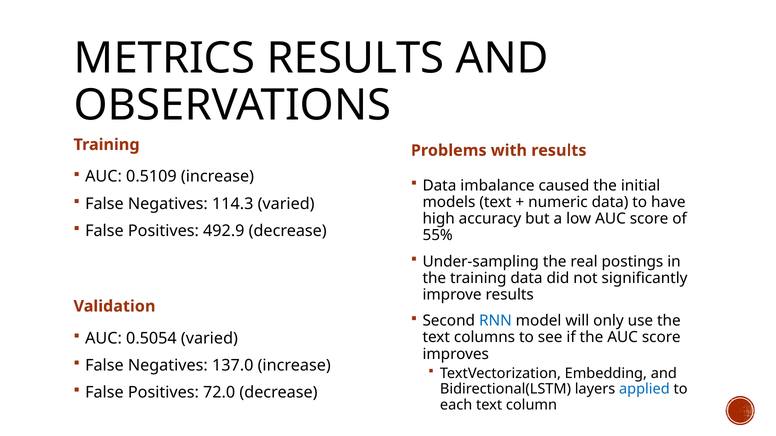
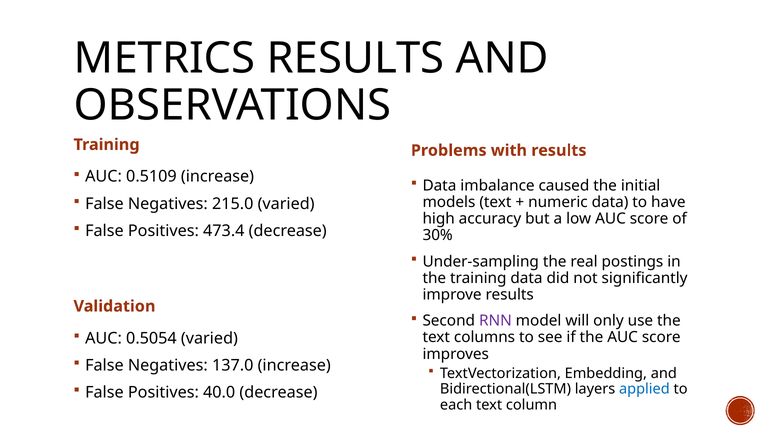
114.3: 114.3 -> 215.0 (233, 204)
492.9: 492.9 -> 473.4 (224, 231)
55%: 55% -> 30% (438, 235)
RNN colour: blue -> purple (495, 321)
72.0: 72.0 -> 40.0 (219, 393)
